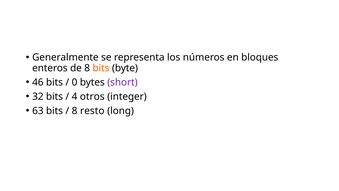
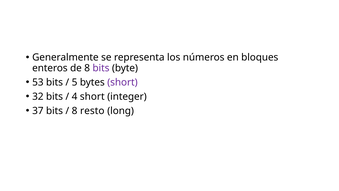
bits colour: orange -> purple (101, 68)
46: 46 -> 53 (38, 82)
0: 0 -> 5 (75, 82)
4 otros: otros -> short (92, 96)
63: 63 -> 37 (38, 111)
